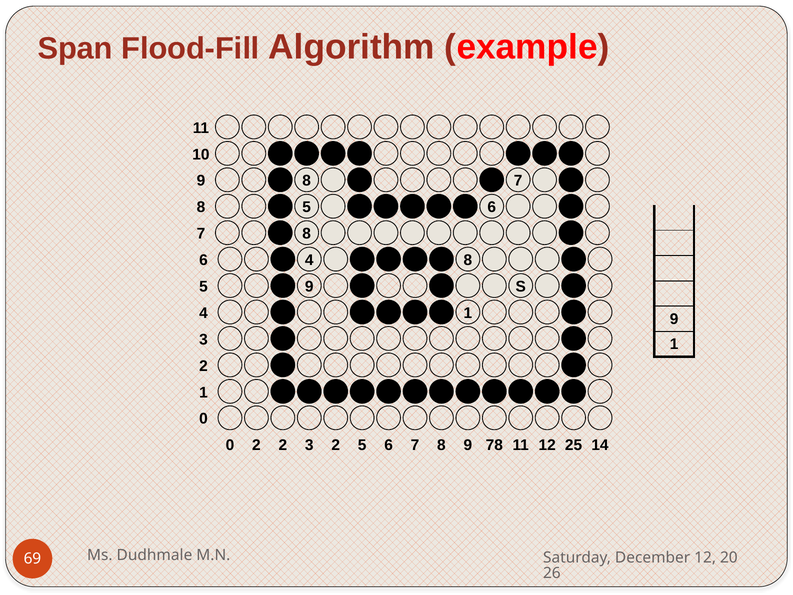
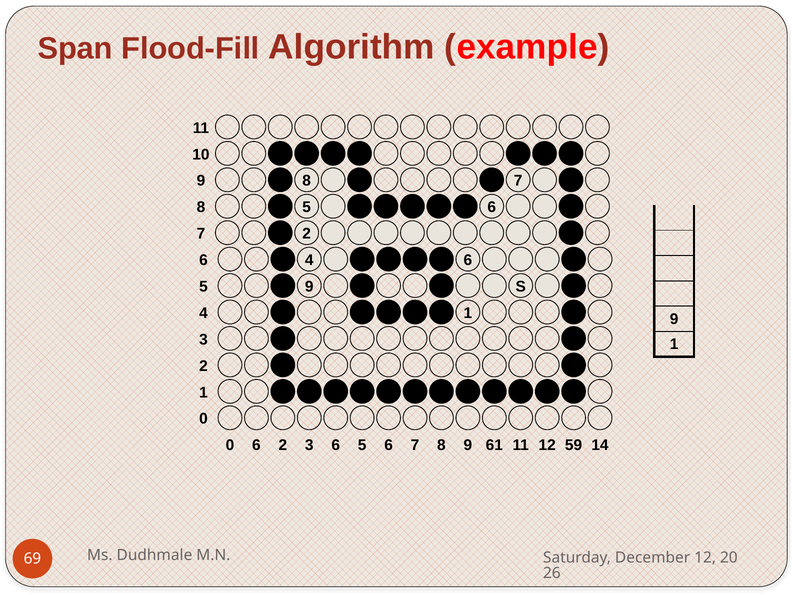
8: 8 -> 2 (307, 234)
4 8: 8 -> 6 (468, 260)
0 2: 2 -> 6 (256, 445)
2 3 2: 2 -> 6 (336, 445)
78: 78 -> 61 (494, 445)
25: 25 -> 59 (574, 445)
